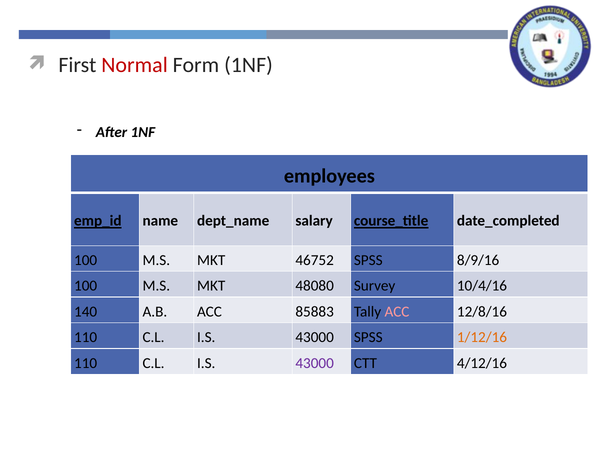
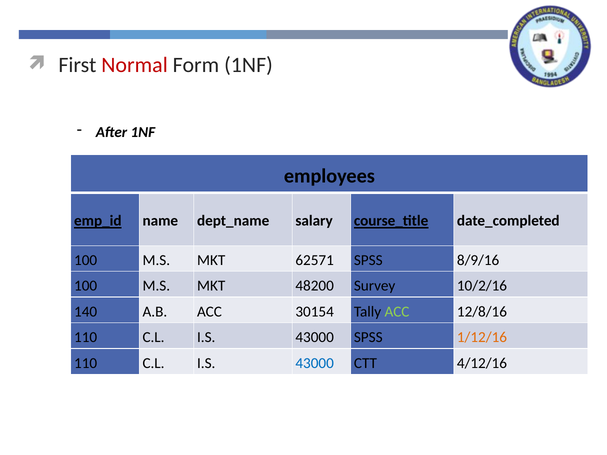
46752: 46752 -> 62571 (315, 260)
48080: 48080 -> 48200 (315, 286)
10/4/16: 10/4/16 -> 10/2/16 (482, 286)
85883: 85883 -> 30154 (315, 312)
ACC colour: pink -> light green (397, 312)
43000 colour: purple -> blue (315, 363)
